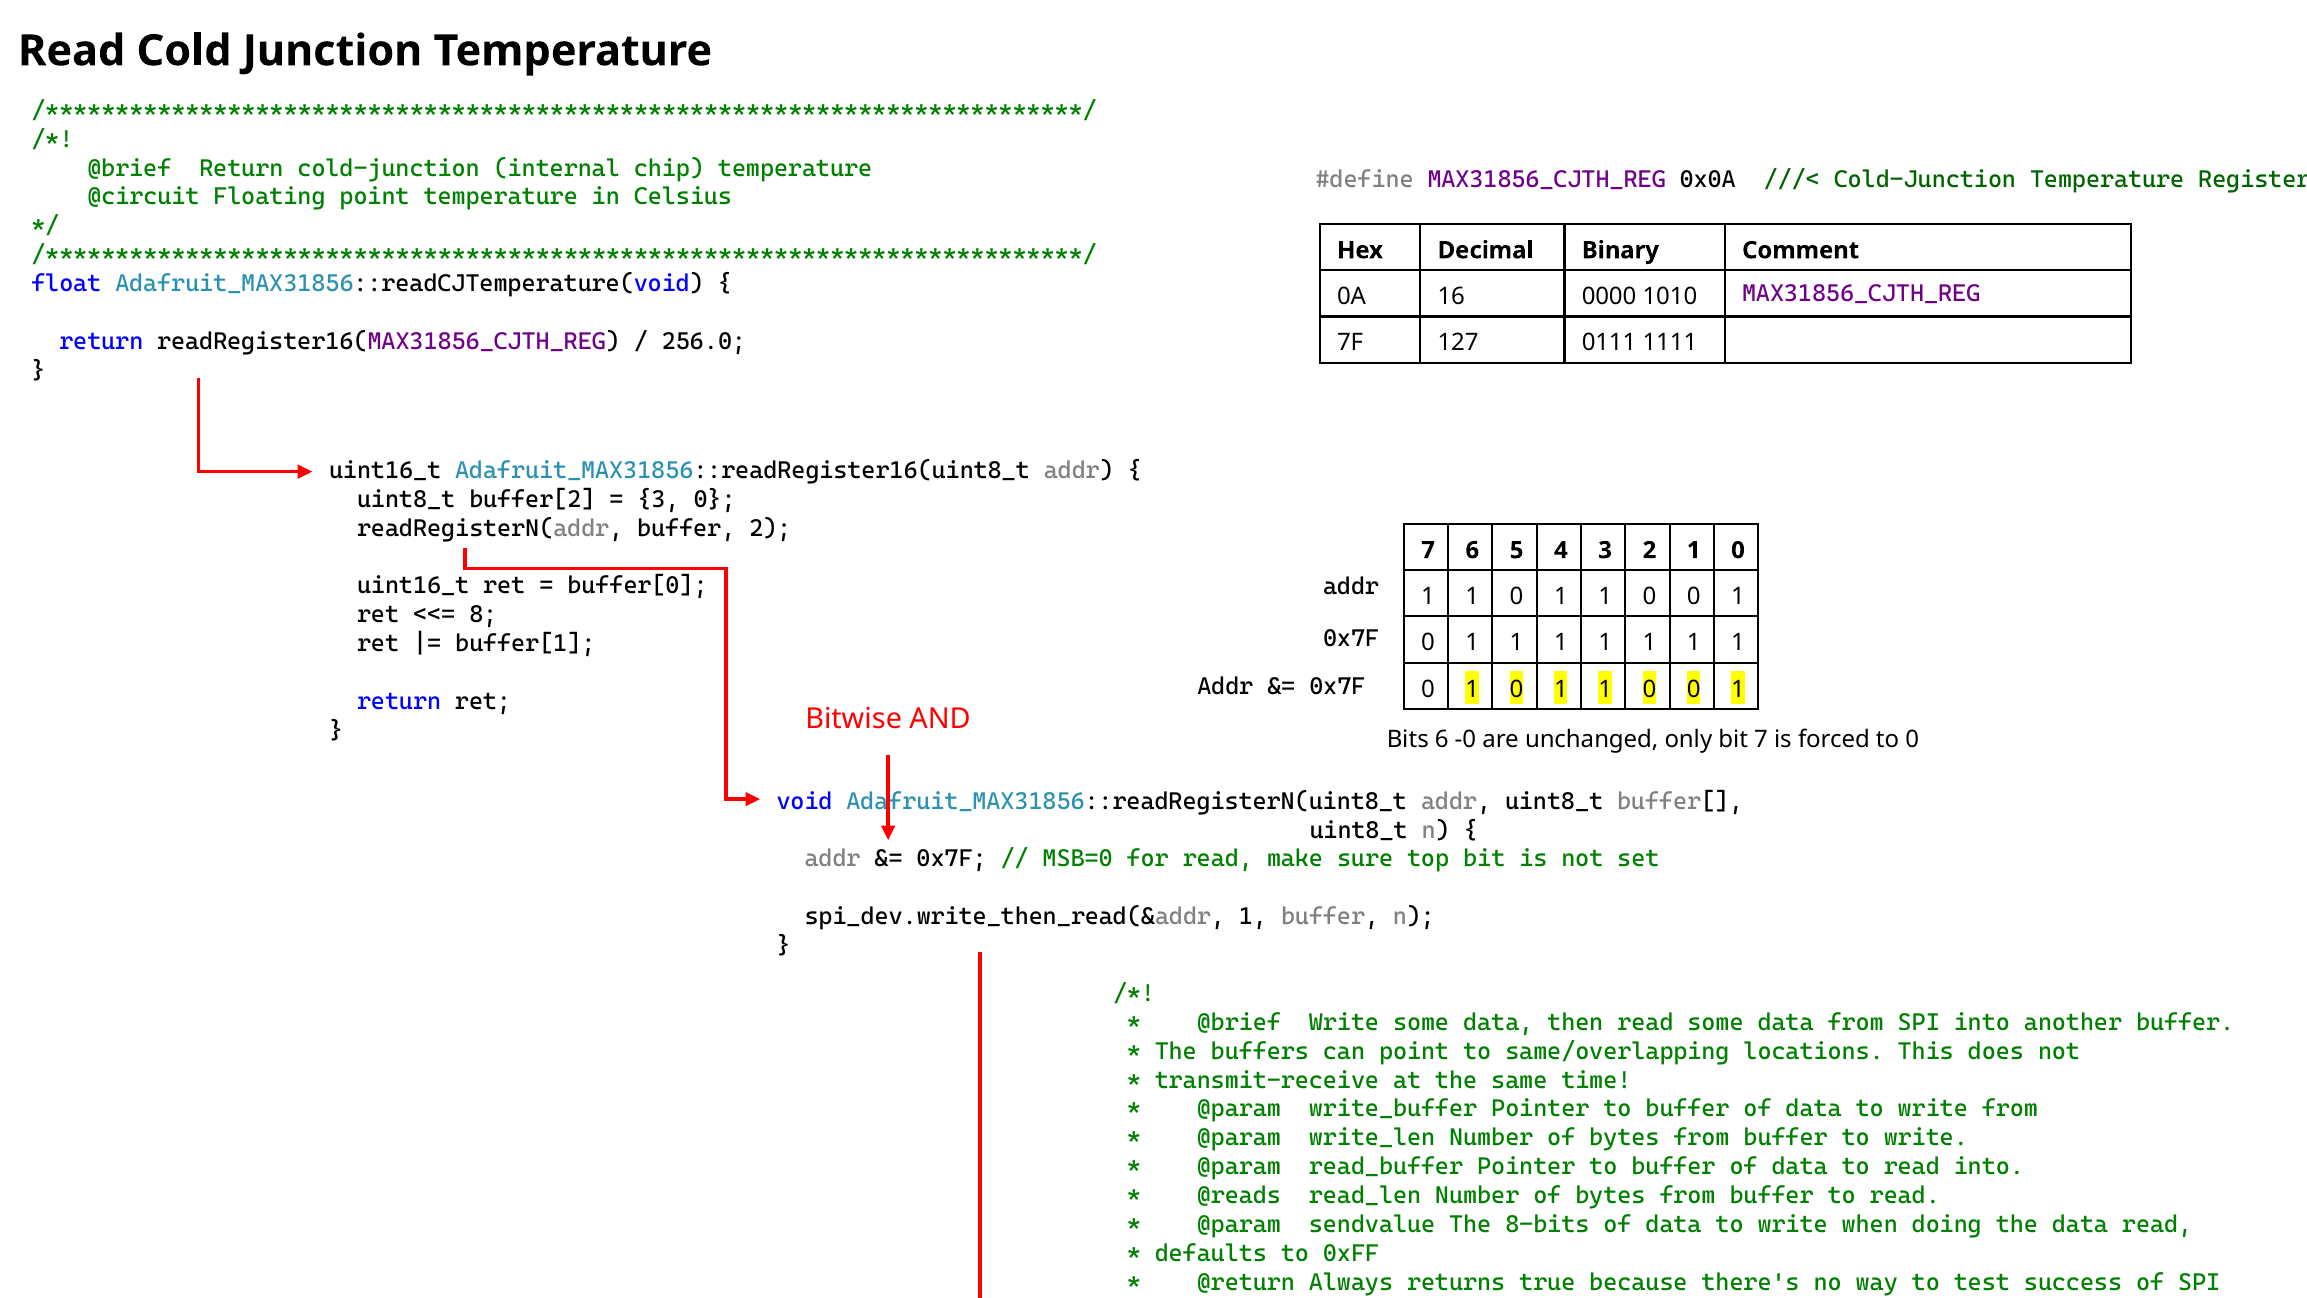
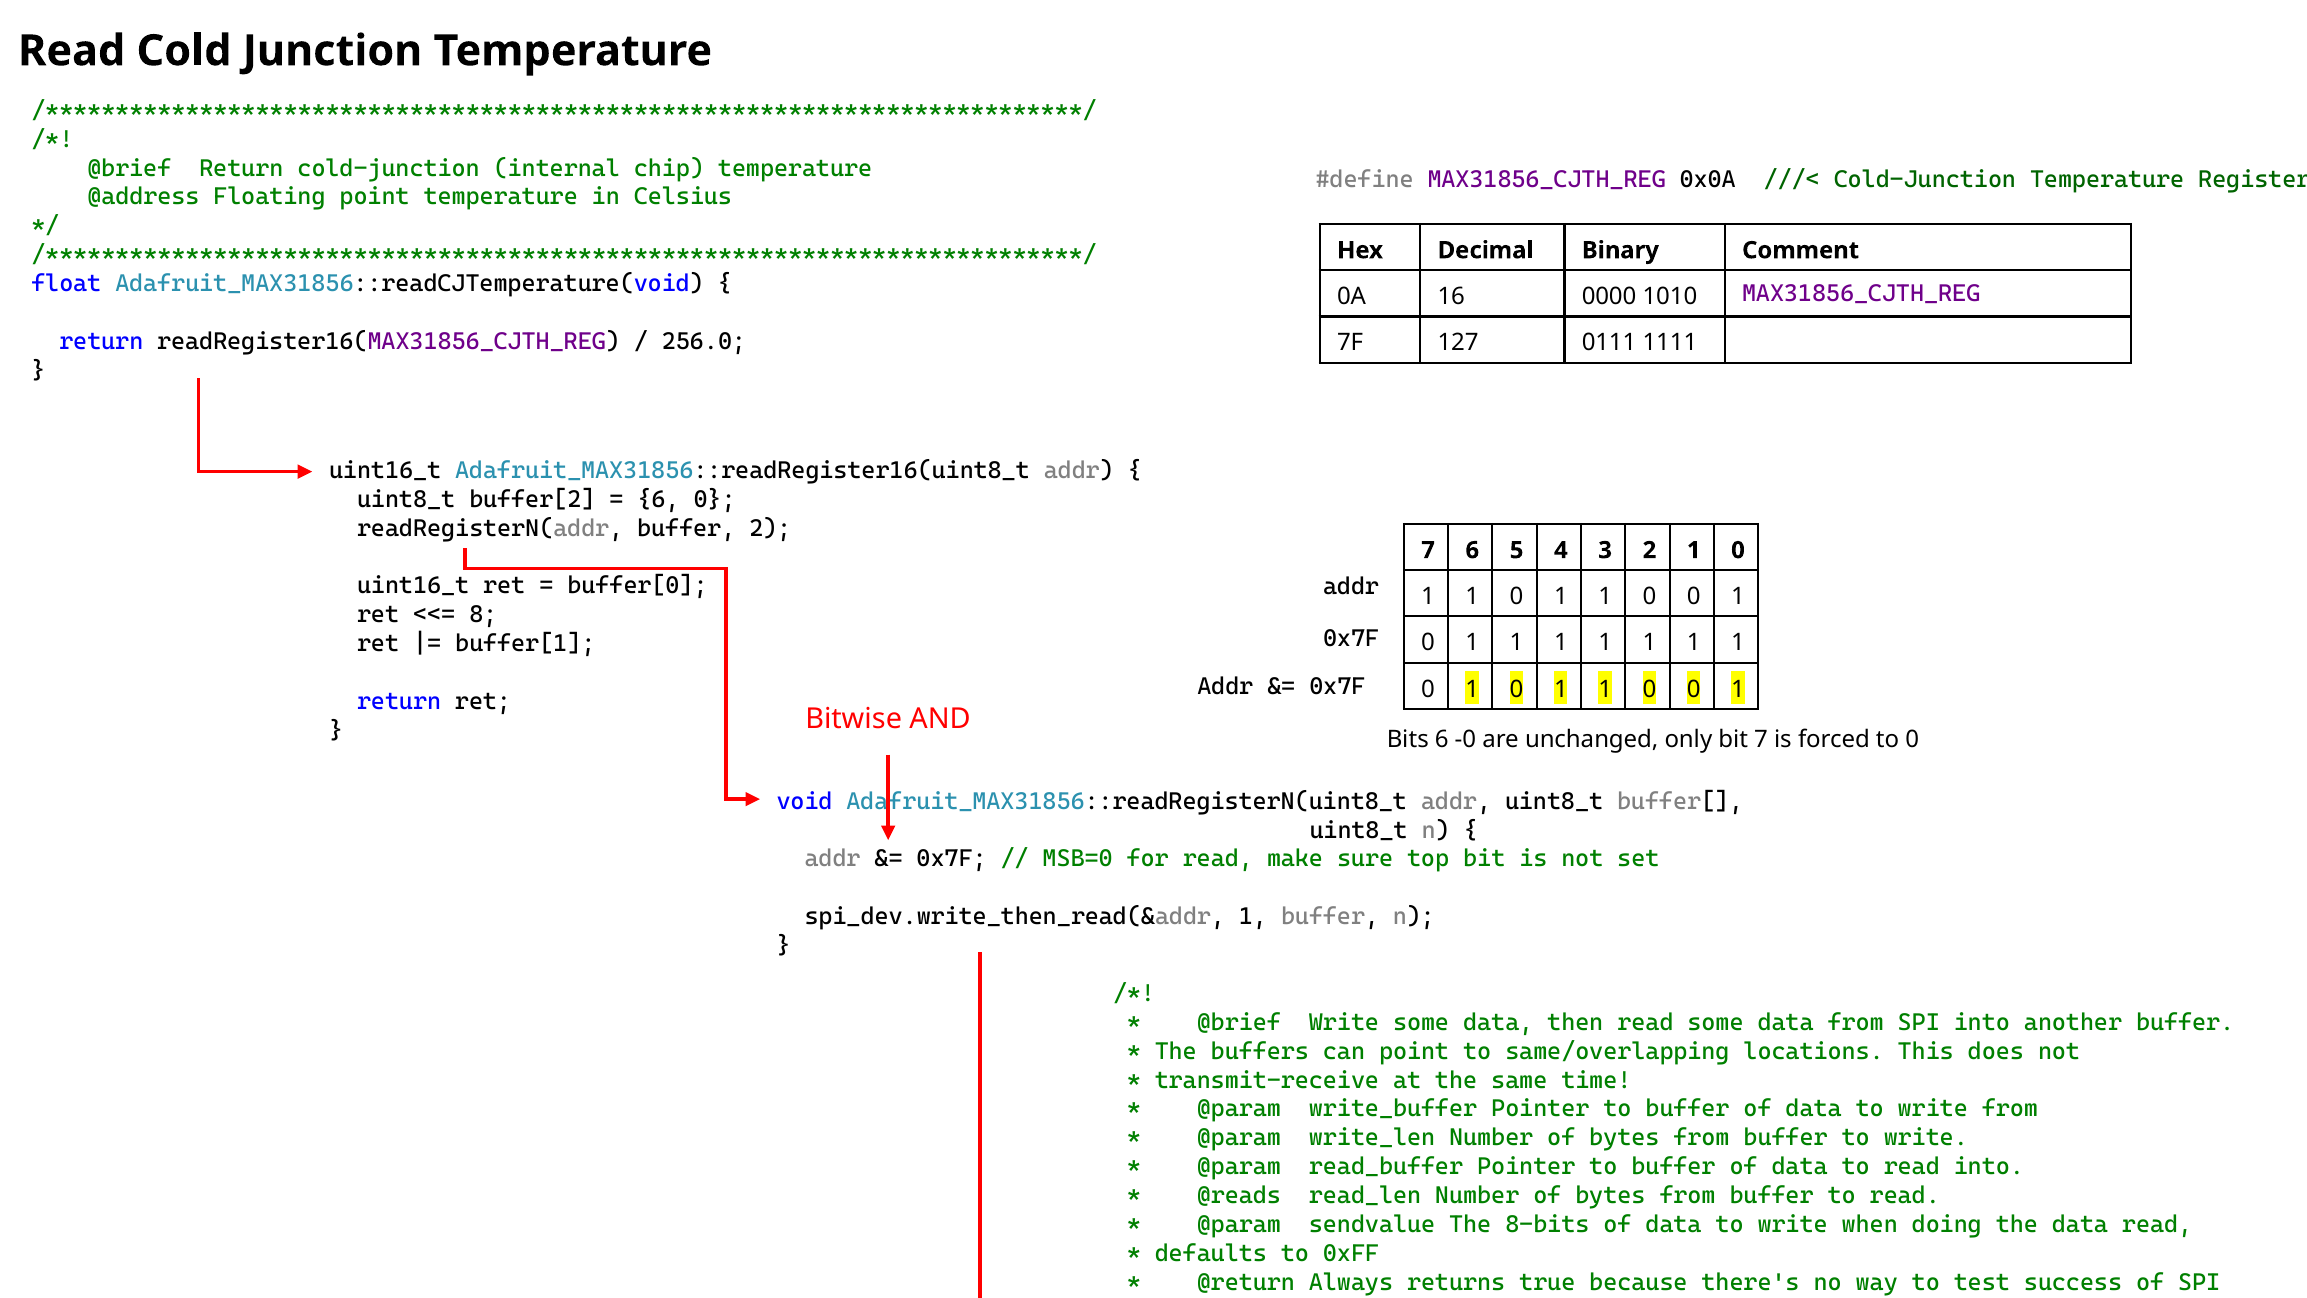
@circuit: @circuit -> @address (143, 197)
3: 3 -> 6 (658, 499)
